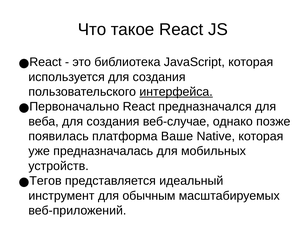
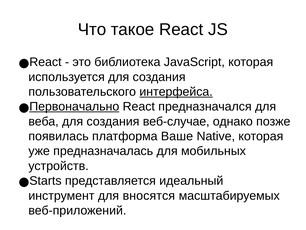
Первоначально underline: none -> present (74, 106)
Тегов: Тегов -> Starts (45, 180)
обычным: обычным -> вносятся (149, 195)
